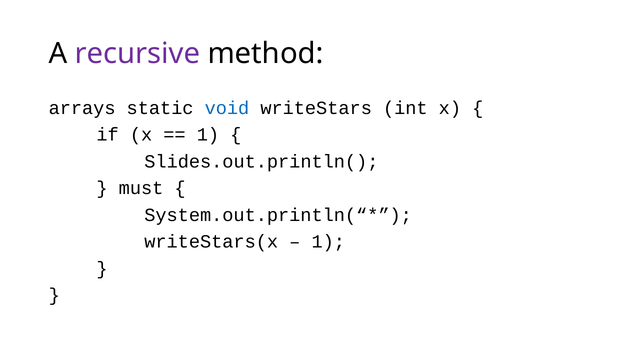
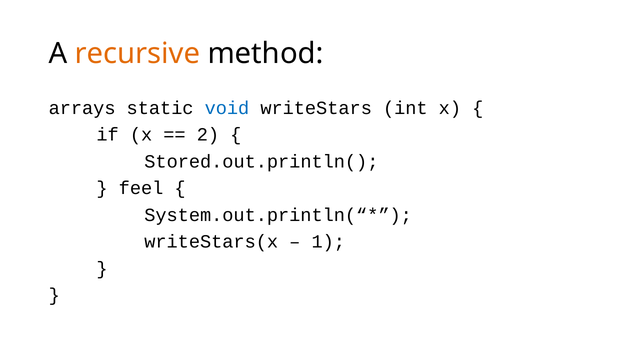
recursive colour: purple -> orange (137, 54)
1: 1 -> 2 (208, 135)
Slides.out.println(: Slides.out.println( -> Stored.out.println( (261, 161)
must: must -> feel (141, 188)
